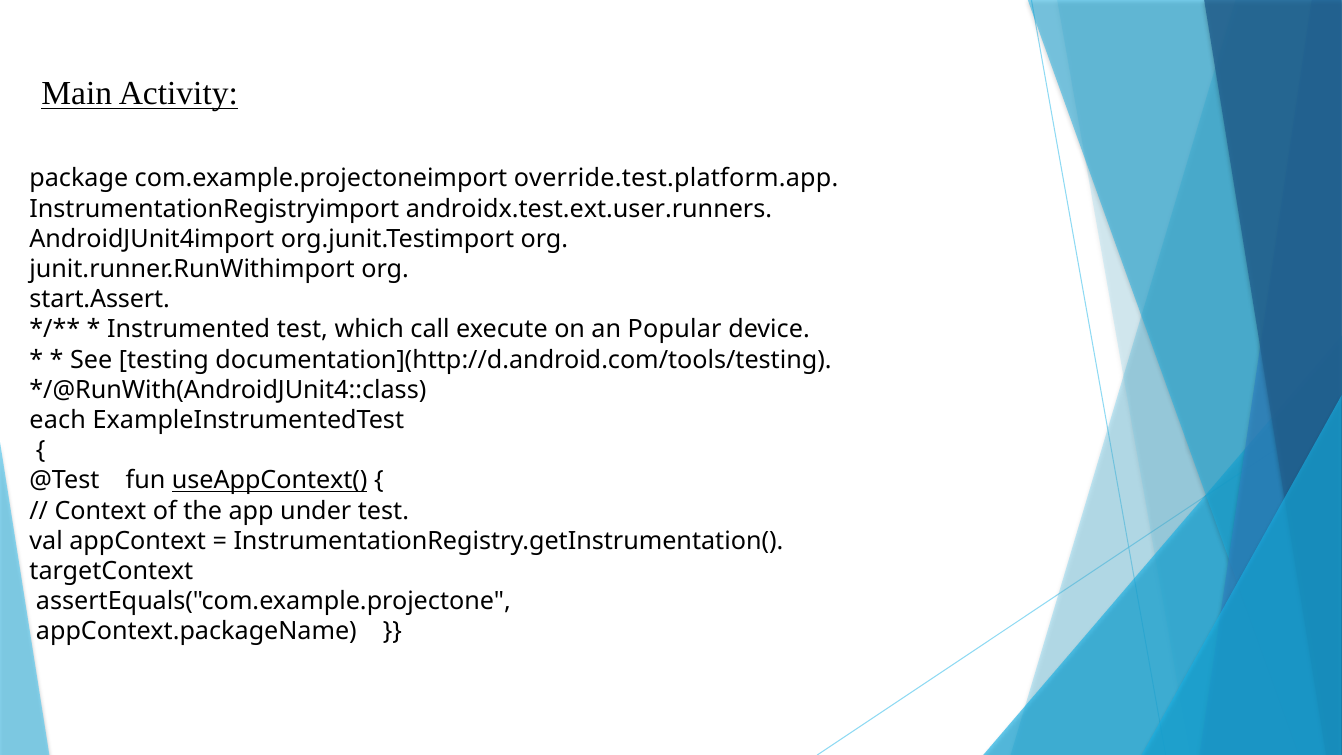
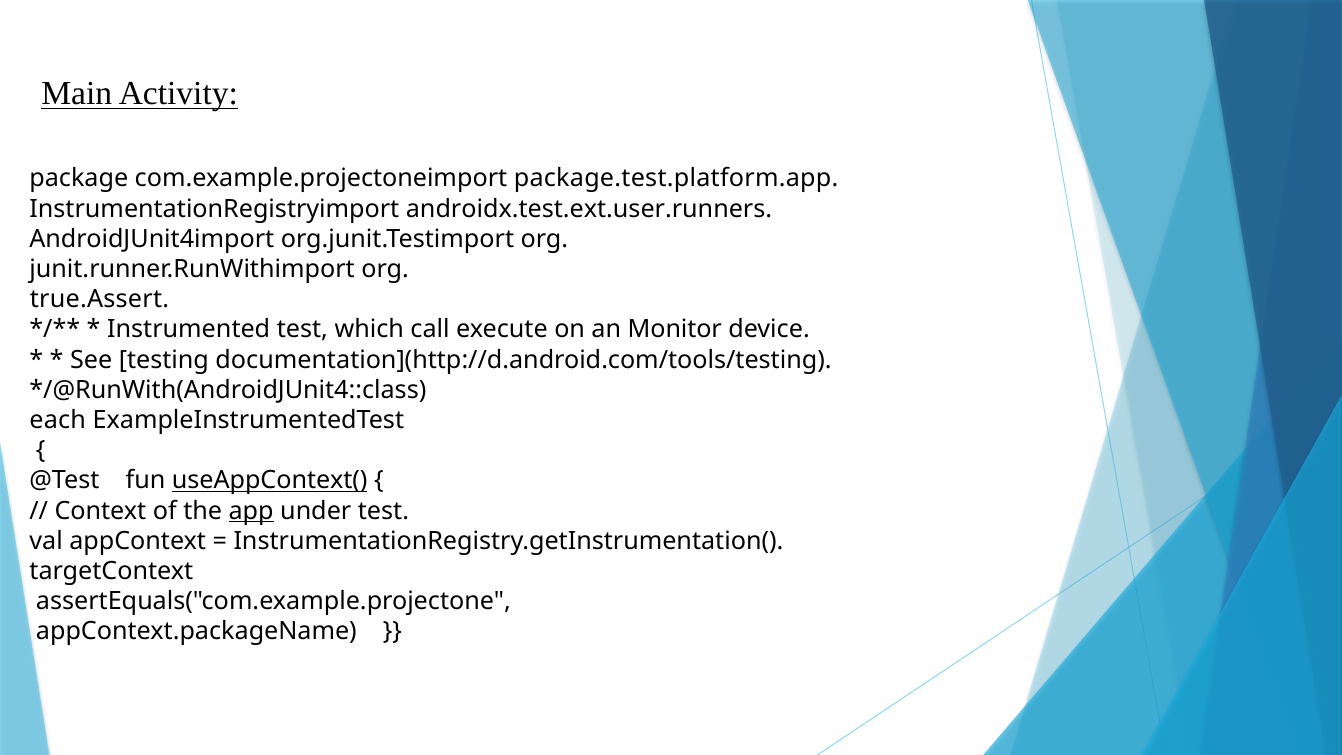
override.test.platform.app: override.test.platform.app -> package.test.platform.app (676, 179)
start.Assert: start.Assert -> true.Assert (99, 299)
Popular: Popular -> Monitor (675, 330)
app underline: none -> present (251, 511)
